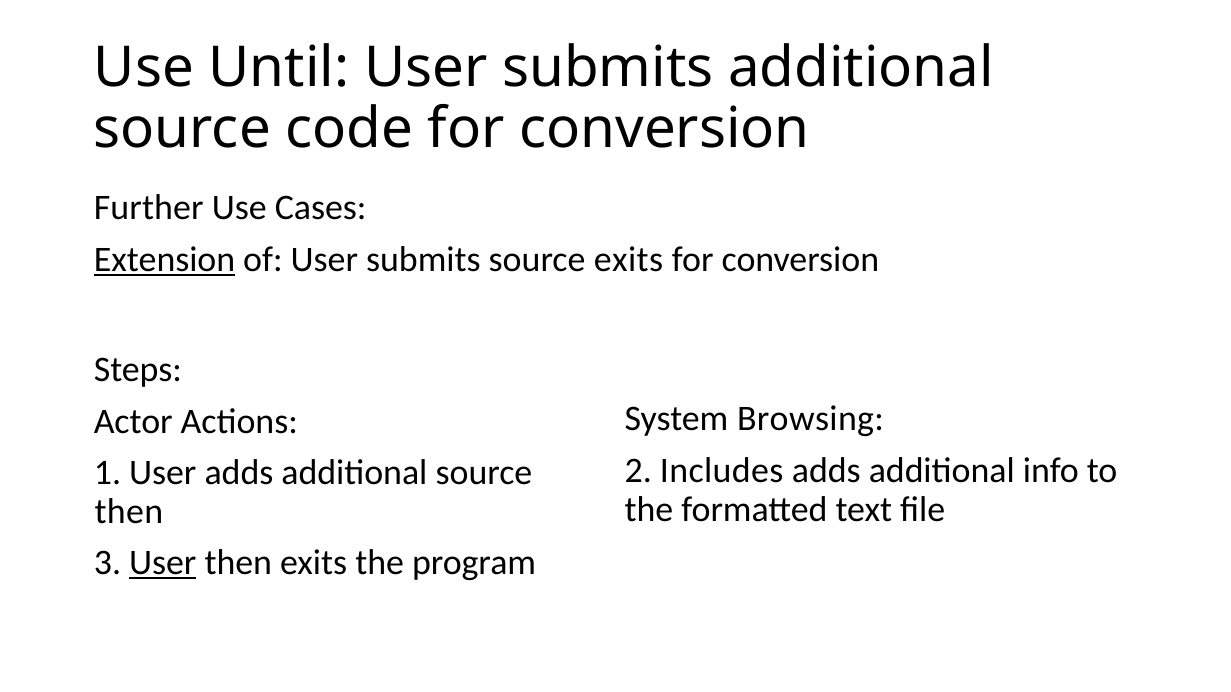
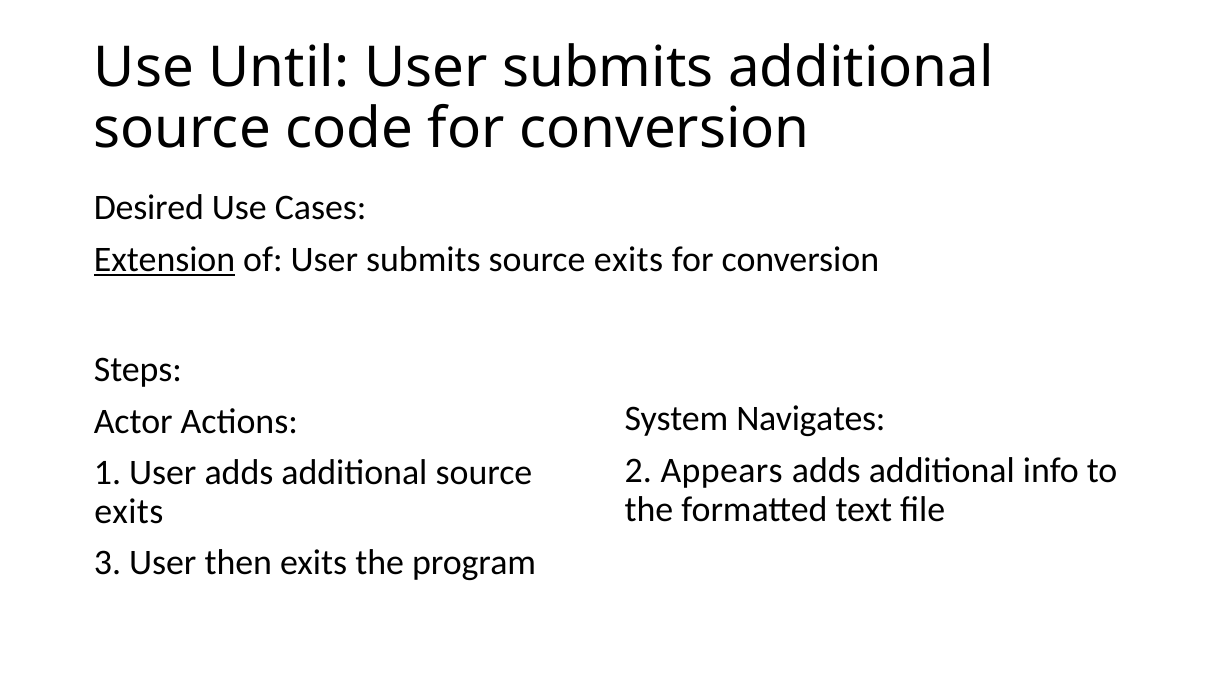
Further: Further -> Desired (149, 208)
Browsing: Browsing -> Navigates (811, 419)
Includes: Includes -> Appears (722, 471)
then: then -> exits (129, 512)
User underline: present -> none (163, 563)
